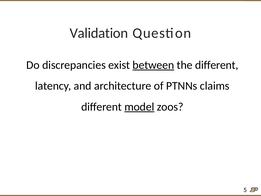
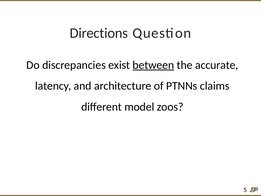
Validation: Validation -> Directions (99, 33)
the different: different -> accurate (217, 65)
model underline: present -> none (139, 107)
